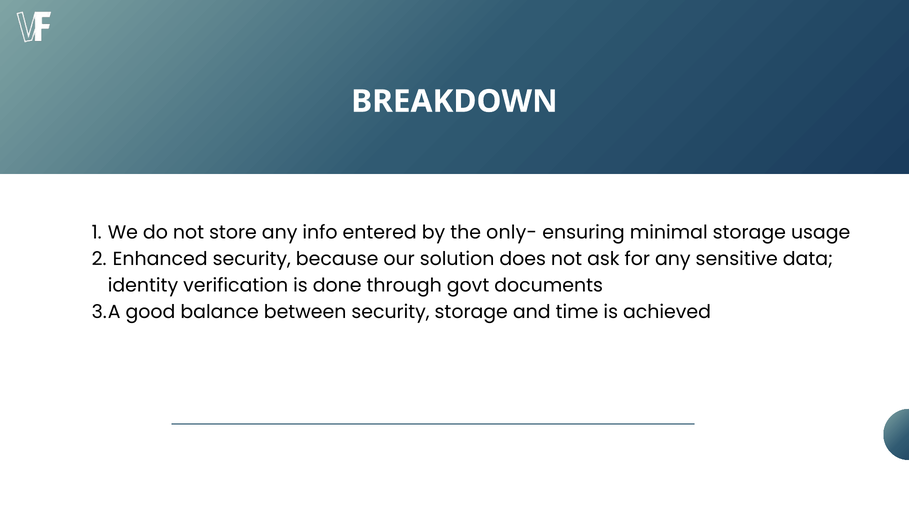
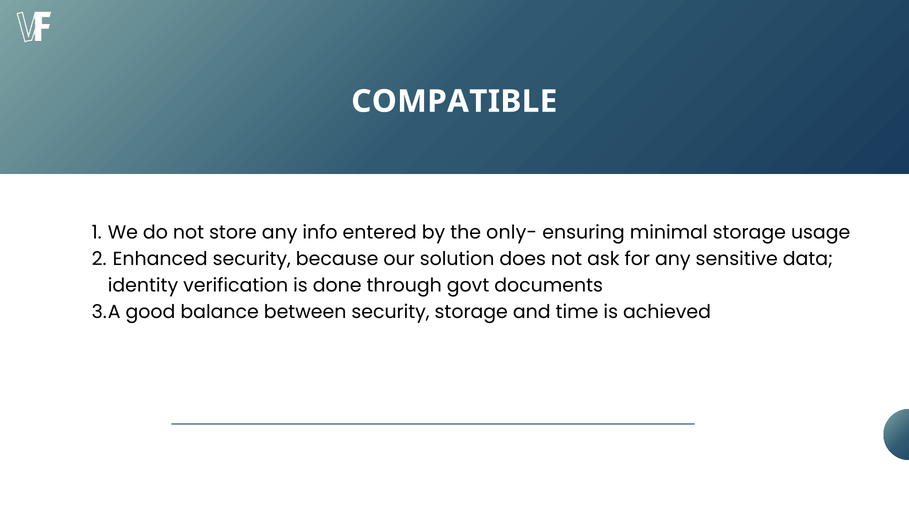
BREAKDOWN: BREAKDOWN -> COMPATIBLE (454, 101)
